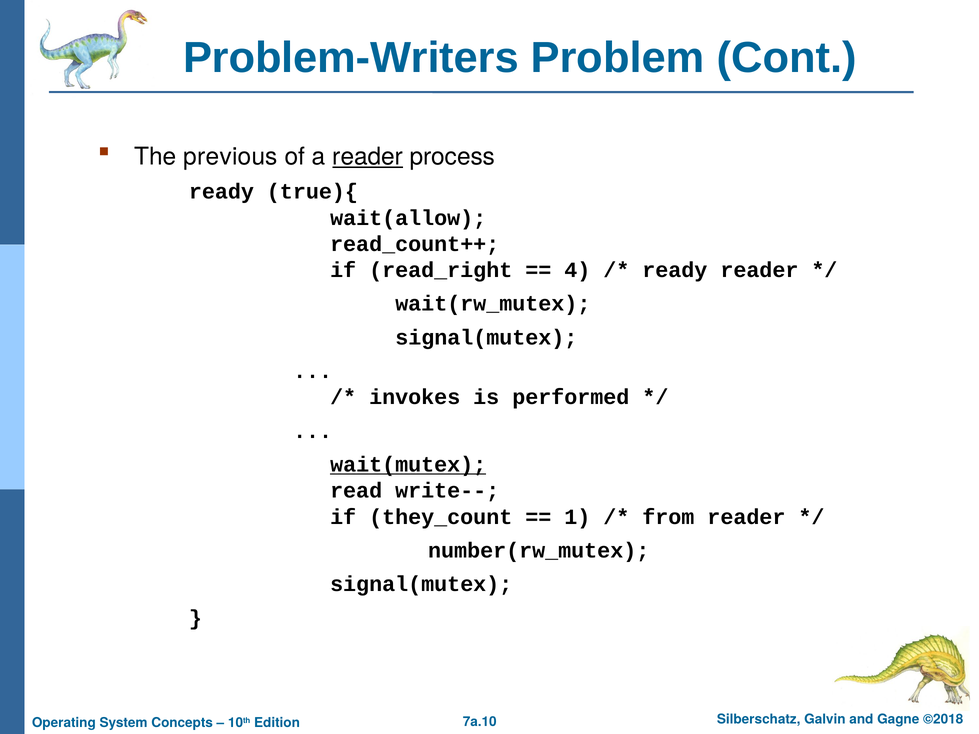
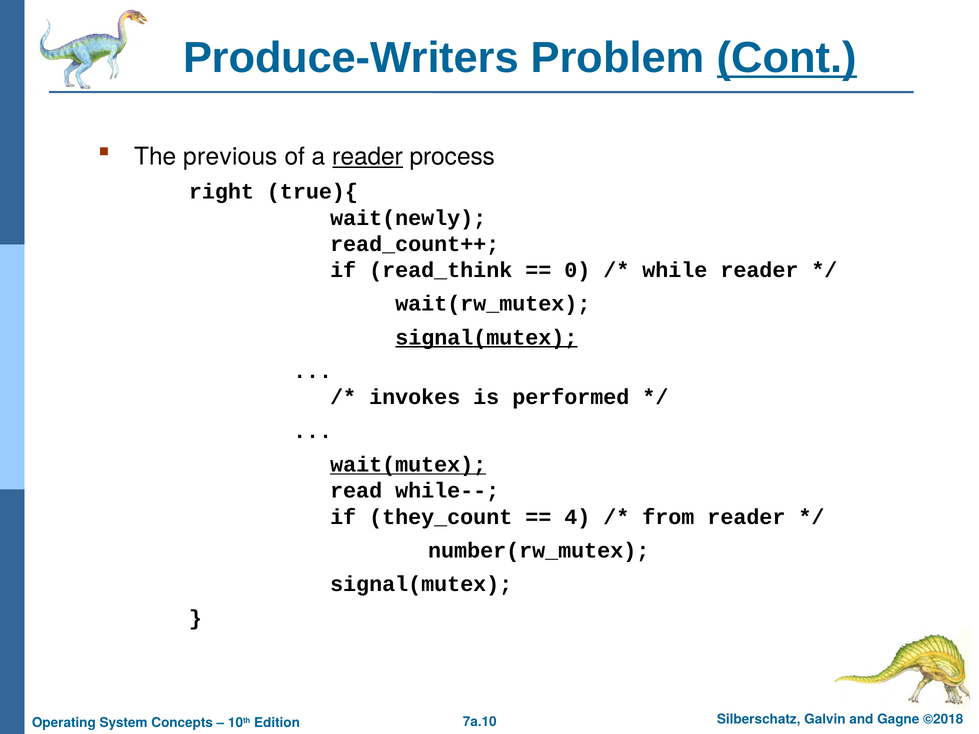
Problem-Writers: Problem-Writers -> Produce-Writers (351, 58)
Cont underline: none -> present (787, 58)
ready: ready -> right (221, 192)
wait(allow: wait(allow -> wait(newly (408, 218)
read_right: read_right -> read_think (441, 270)
4: 4 -> 0 (577, 270)
ready: ready -> while (675, 270)
signal(mutex underline: none -> present (486, 338)
write--: write-- -> while-- (447, 491)
1: 1 -> 4 (577, 517)
